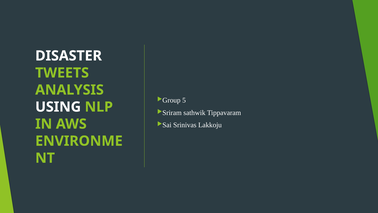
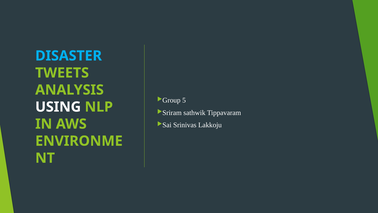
DISASTER colour: white -> light blue (69, 56)
